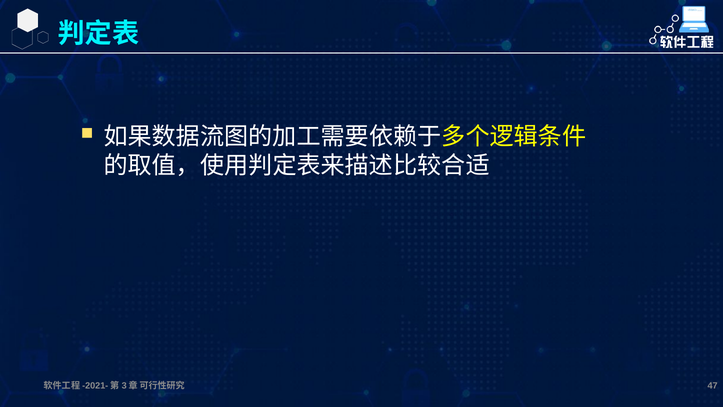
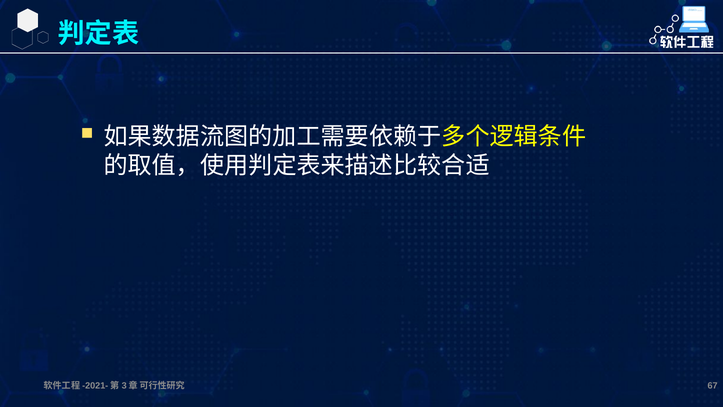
47: 47 -> 67 (713, 385)
